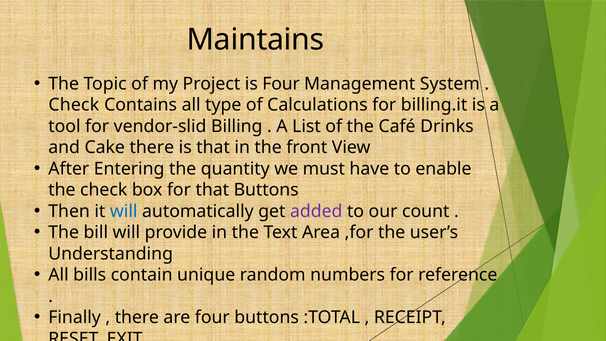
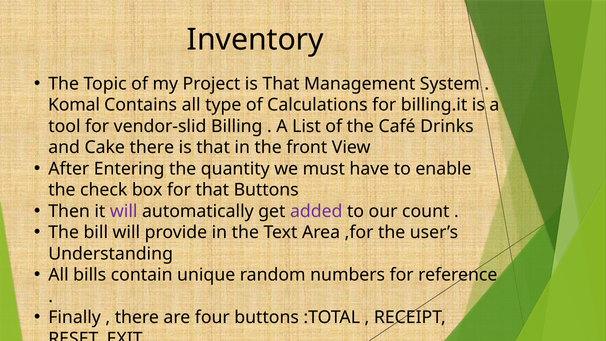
Maintains: Maintains -> Inventory (255, 40)
Project is Four: Four -> That (281, 84)
Check: Check -> Komal (74, 105)
will colour: blue -> purple (124, 211)
